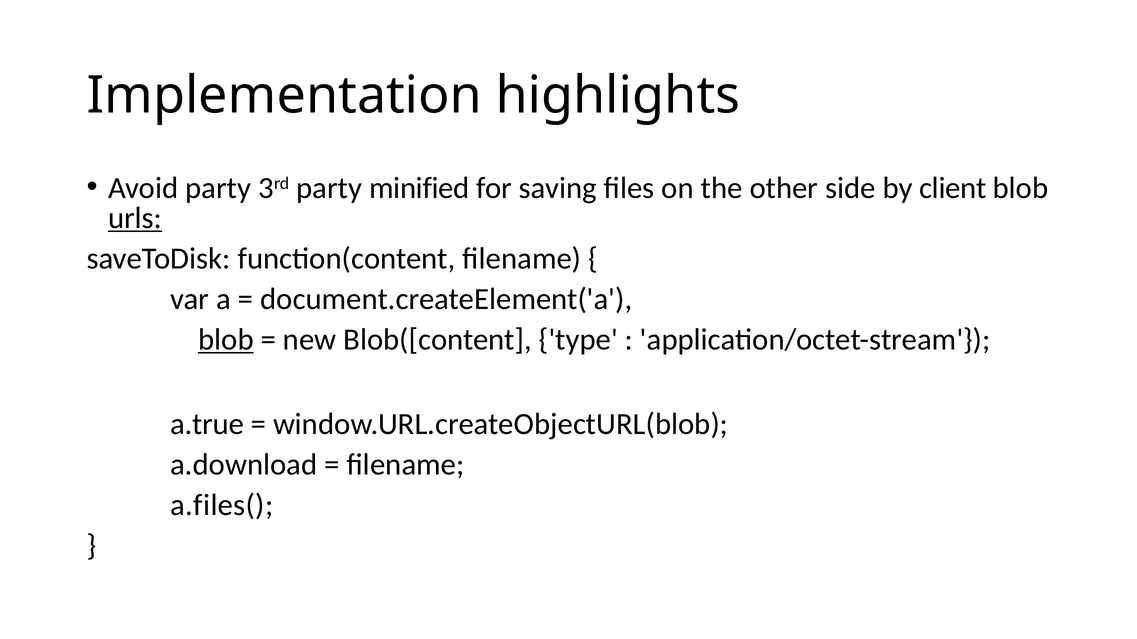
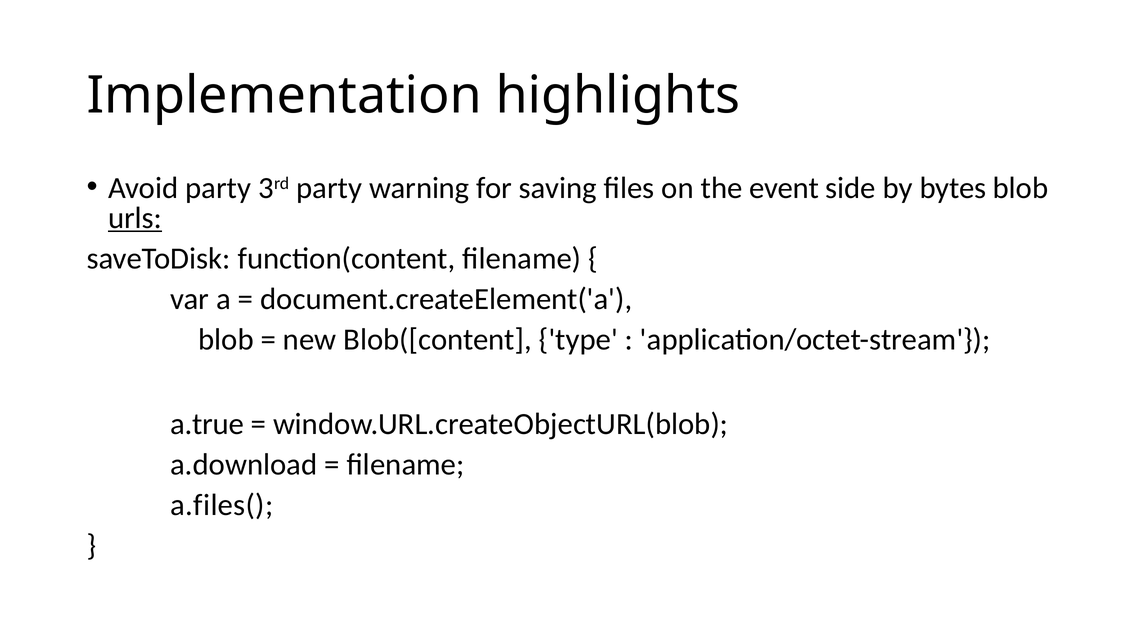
minified: minified -> warning (419, 188)
other: other -> event (784, 188)
client: client -> bytes (953, 188)
blob underline: present -> none (226, 340)
